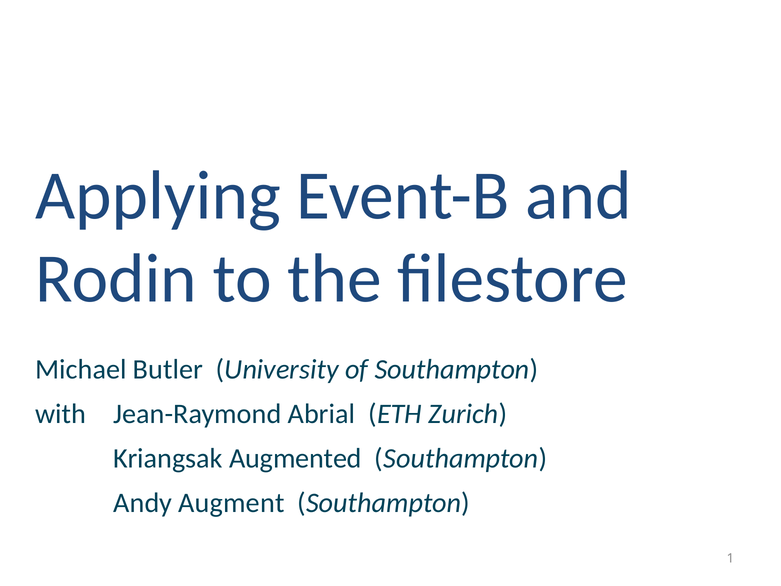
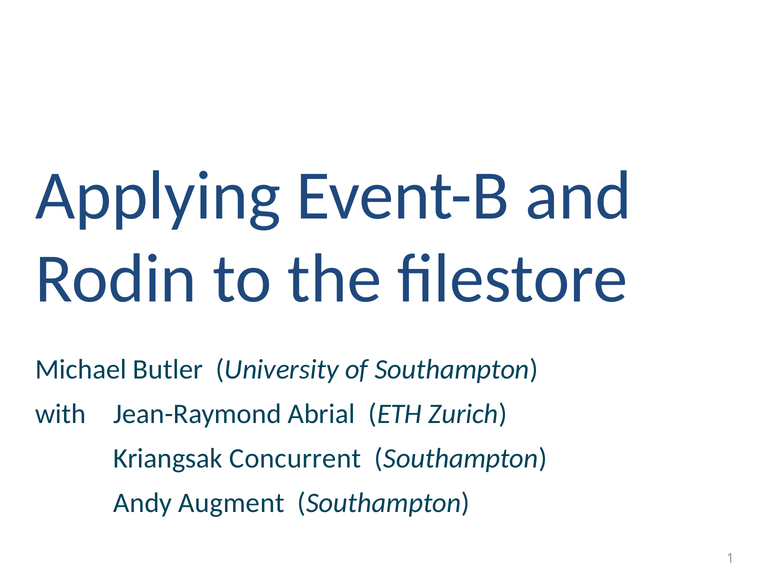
Augmented: Augmented -> Concurrent (295, 458)
